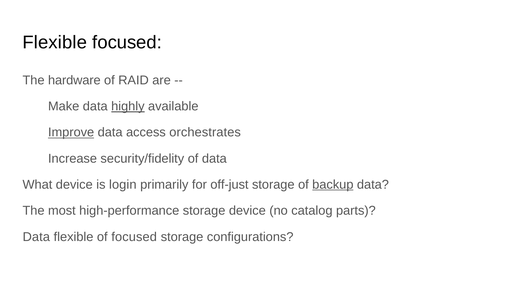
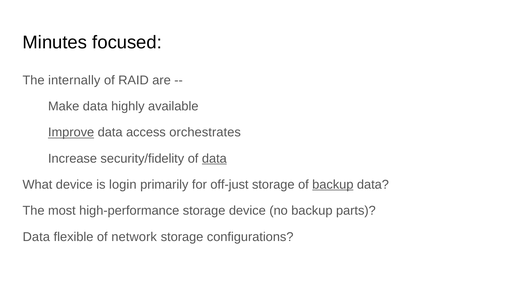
Flexible: Flexible -> Minutes (55, 42)
hardware: hardware -> internally (74, 80)
highly underline: present -> none (128, 106)
data underline: none -> present (214, 159)
no catalog: catalog -> backup (312, 211)
of focused: focused -> network (134, 237)
